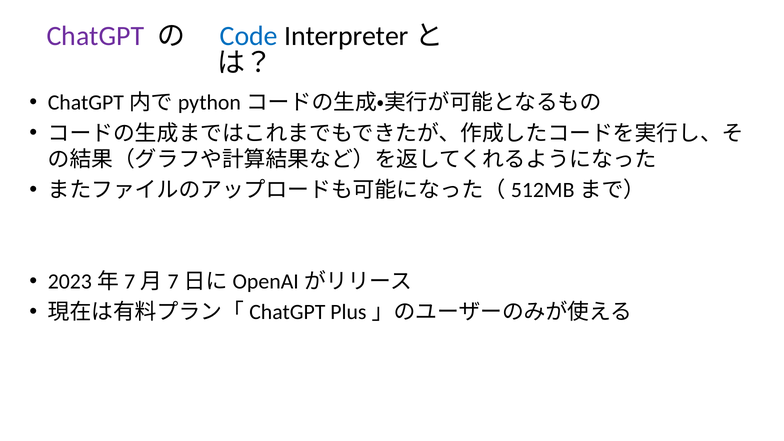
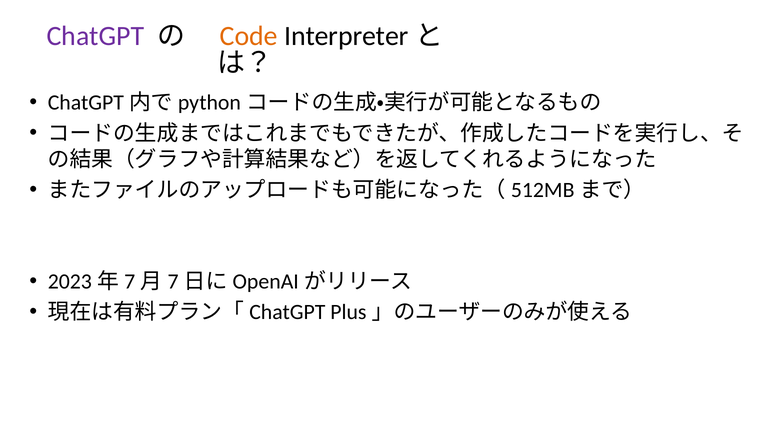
Code colour: blue -> orange (249, 36)
